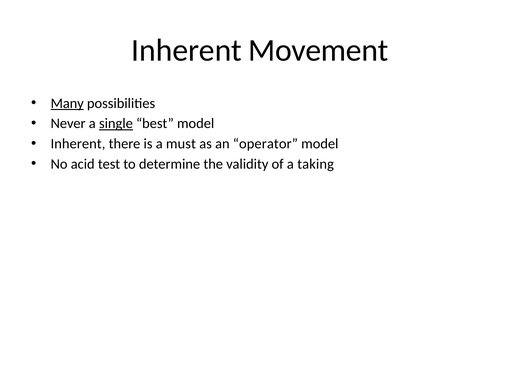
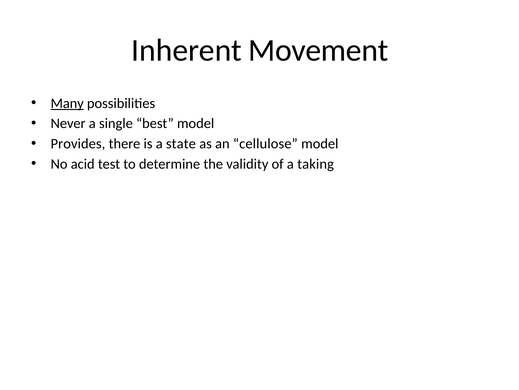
single underline: present -> none (116, 123)
Inherent: Inherent -> Provides (78, 144)
must: must -> state (181, 144)
operator: operator -> cellulose (265, 144)
